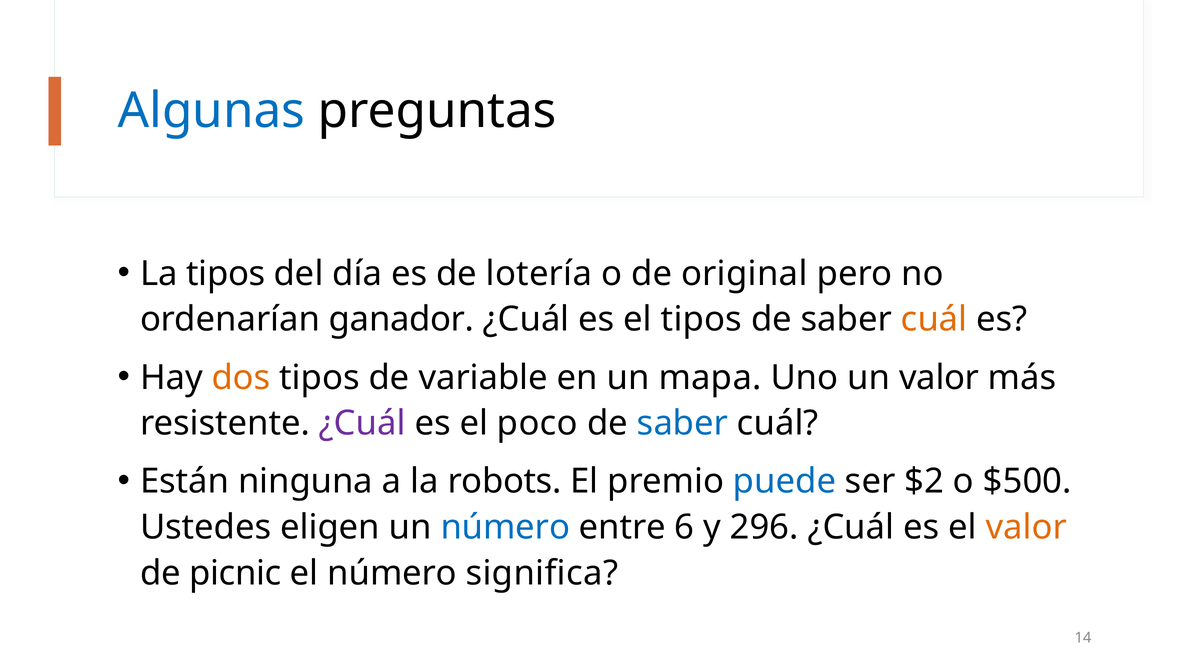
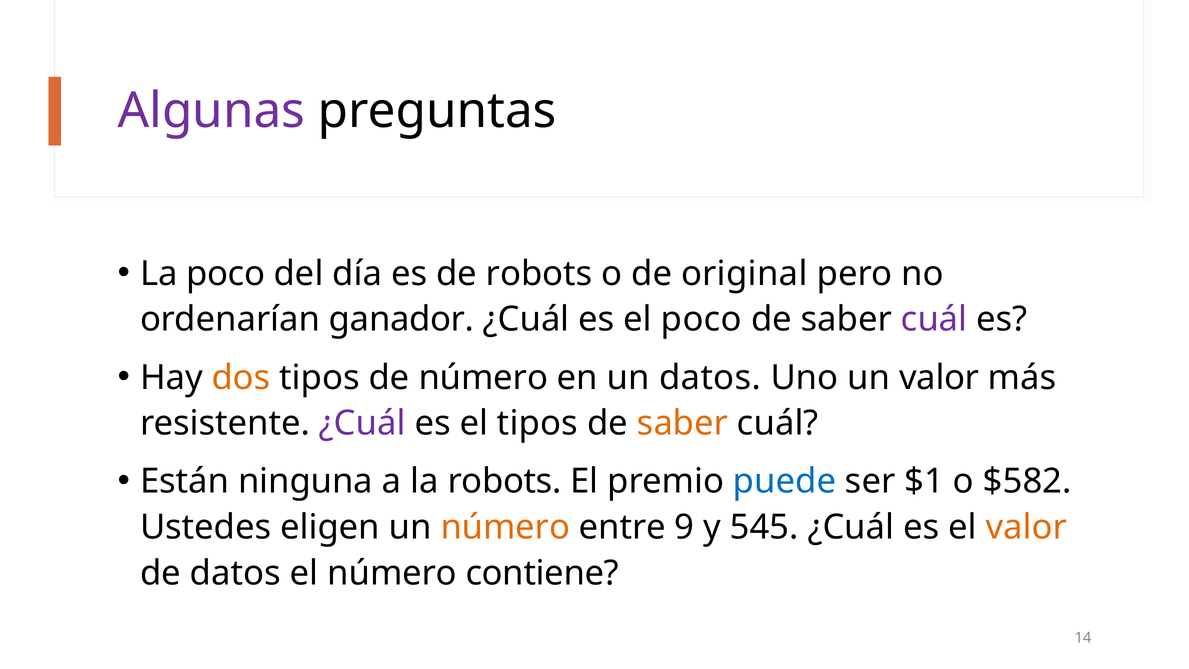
Algunas colour: blue -> purple (211, 111)
La tipos: tipos -> poco (226, 273)
de lotería: lotería -> robots (539, 273)
el tipos: tipos -> poco (701, 319)
cuál colour: orange -> purple (934, 319)
de variable: variable -> número (483, 377)
un mapa: mapa -> datos (710, 377)
el poco: poco -> tipos (538, 423)
saber colour: blue -> orange (683, 423)
$2: $2 -> $1 (924, 481)
$500: $500 -> $582 (1027, 481)
número colour: blue -> orange (505, 527)
6: 6 -> 9 (684, 527)
296: 296 -> 545 (764, 527)
de picnic: picnic -> datos (235, 573)
significa: significa -> contiene (542, 573)
